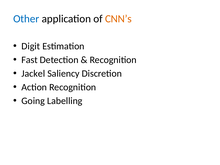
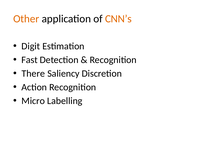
Other colour: blue -> orange (26, 19)
Jackel: Jackel -> There (33, 74)
Going: Going -> Micro (33, 101)
